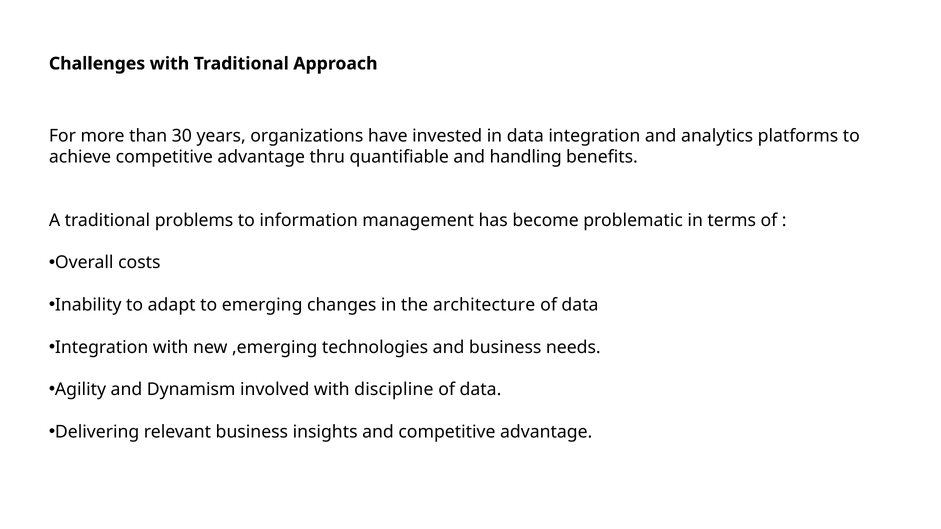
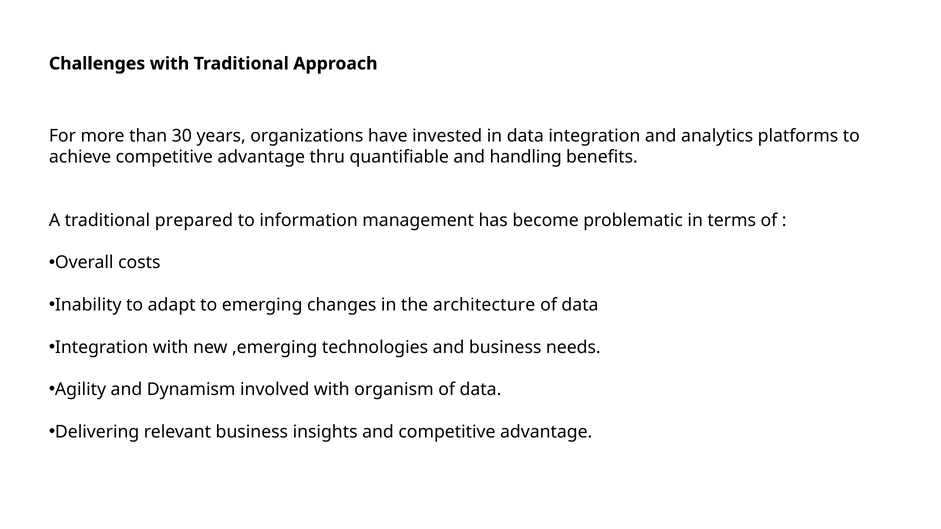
problems: problems -> prepared (194, 220)
discipline: discipline -> organism (394, 390)
